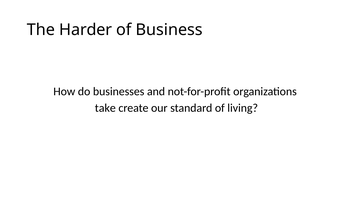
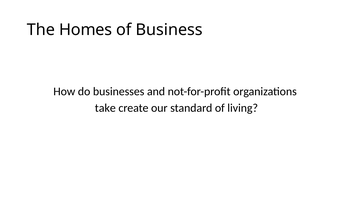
Harder: Harder -> Homes (86, 30)
